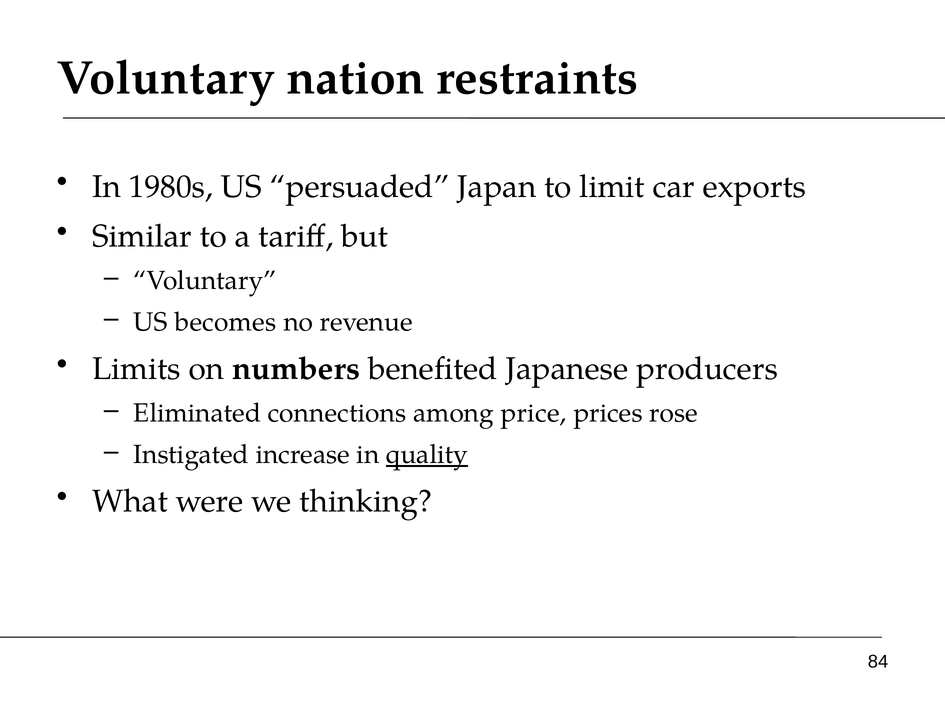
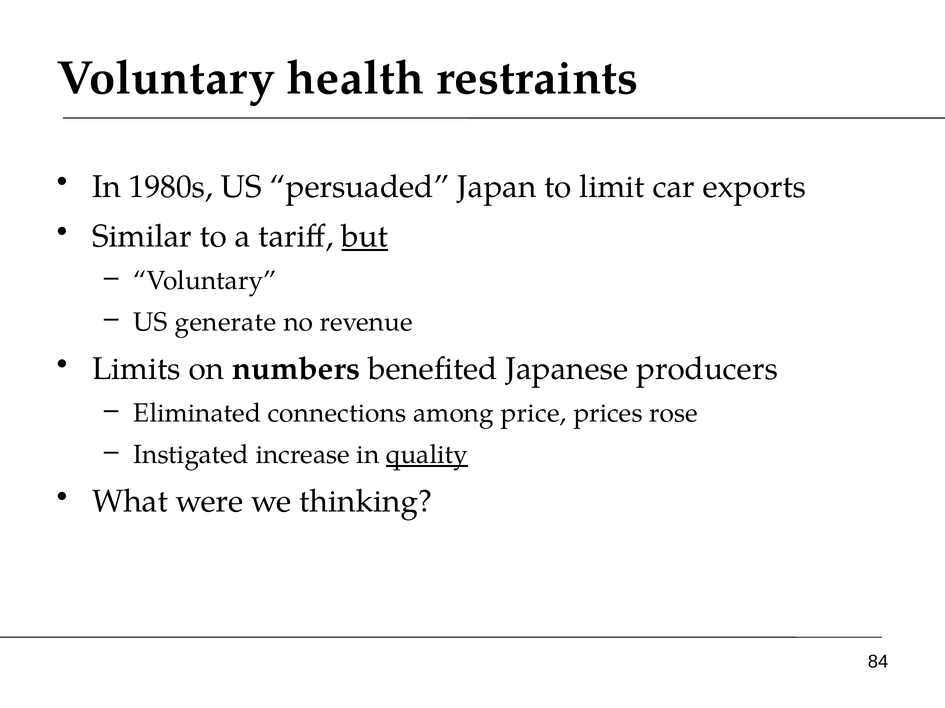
nation: nation -> health (356, 78)
but underline: none -> present (365, 237)
becomes: becomes -> generate (226, 322)
